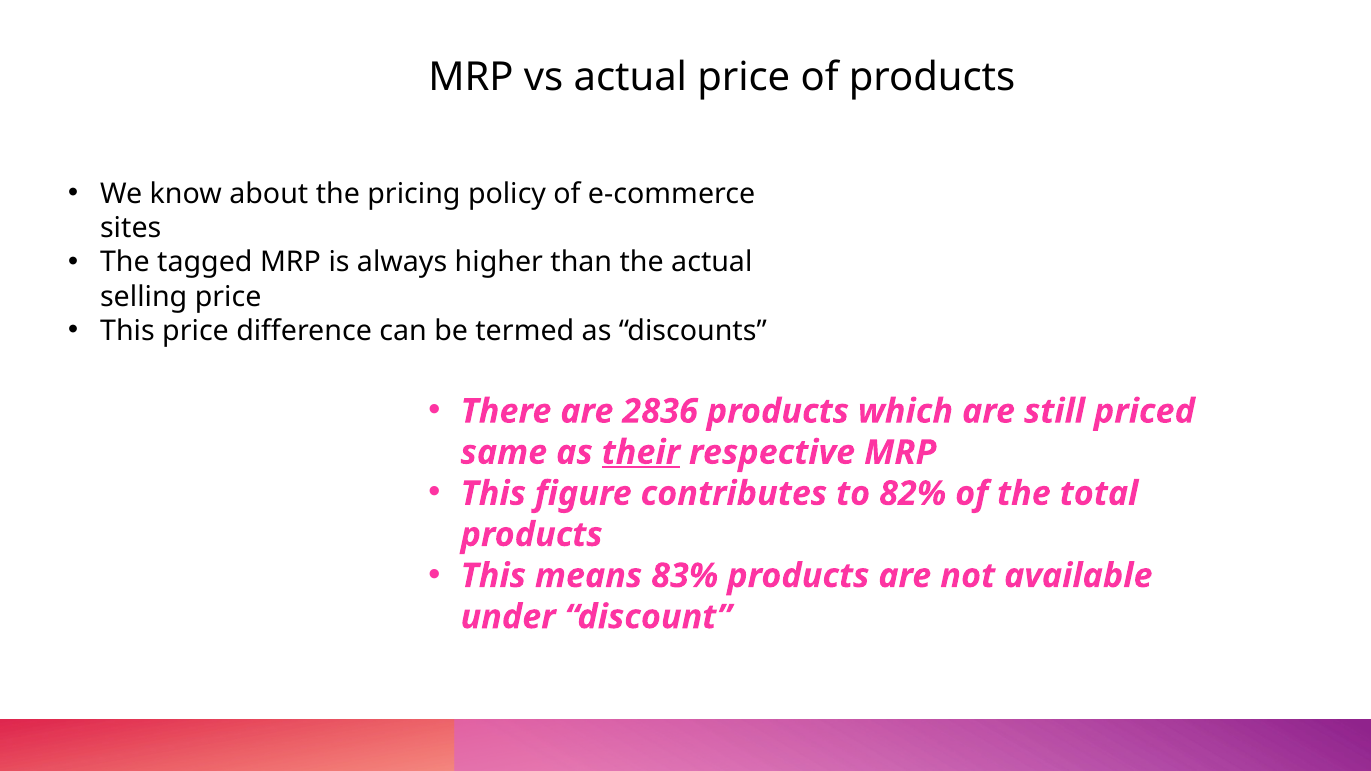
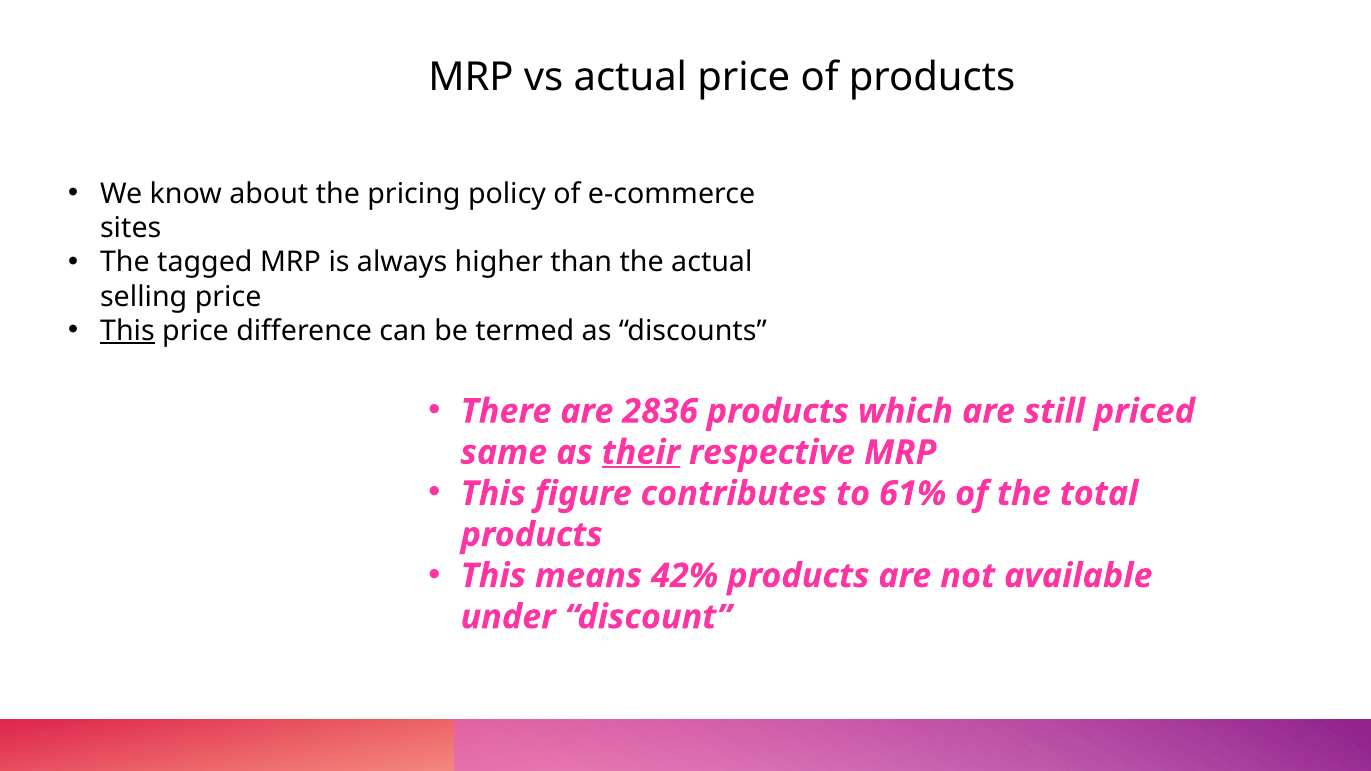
This underline: none -> present (127, 331)
82%: 82% -> 61% (913, 494)
83%: 83% -> 42% (685, 576)
